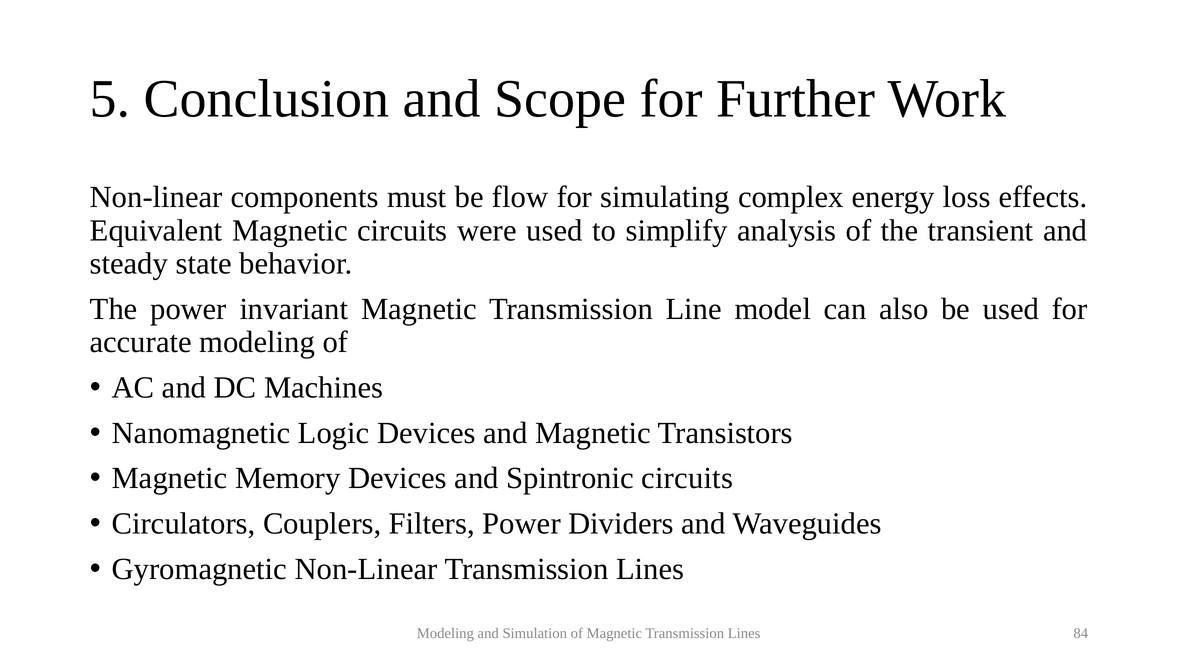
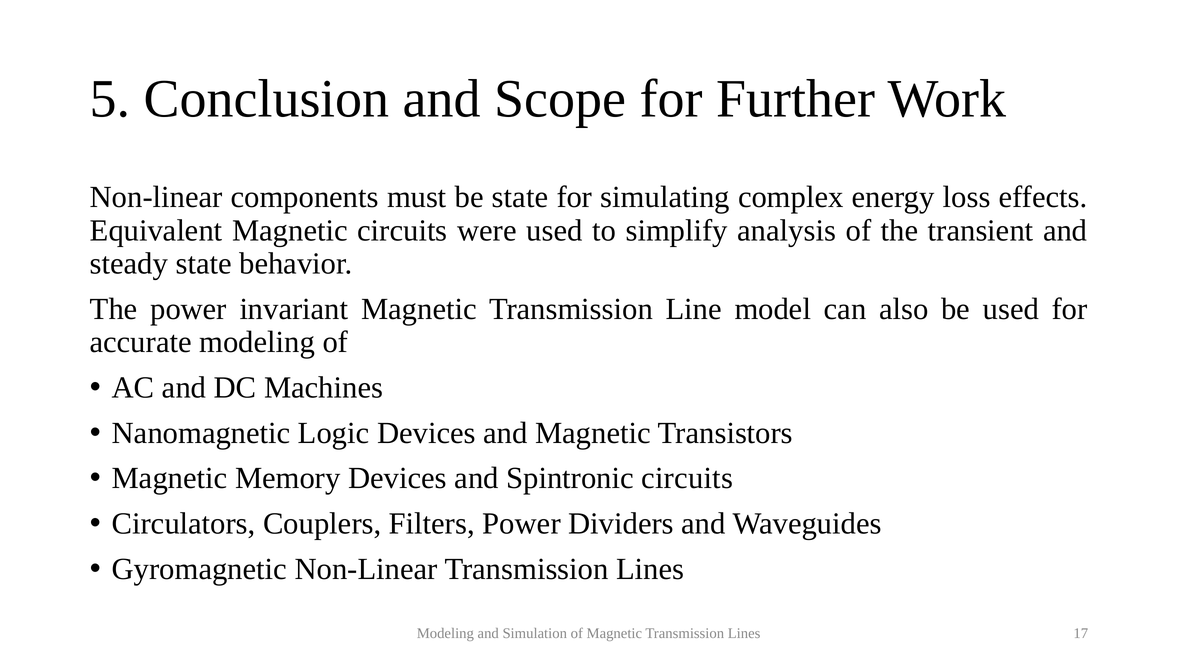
be flow: flow -> state (520, 197)
84: 84 -> 17 (1081, 633)
